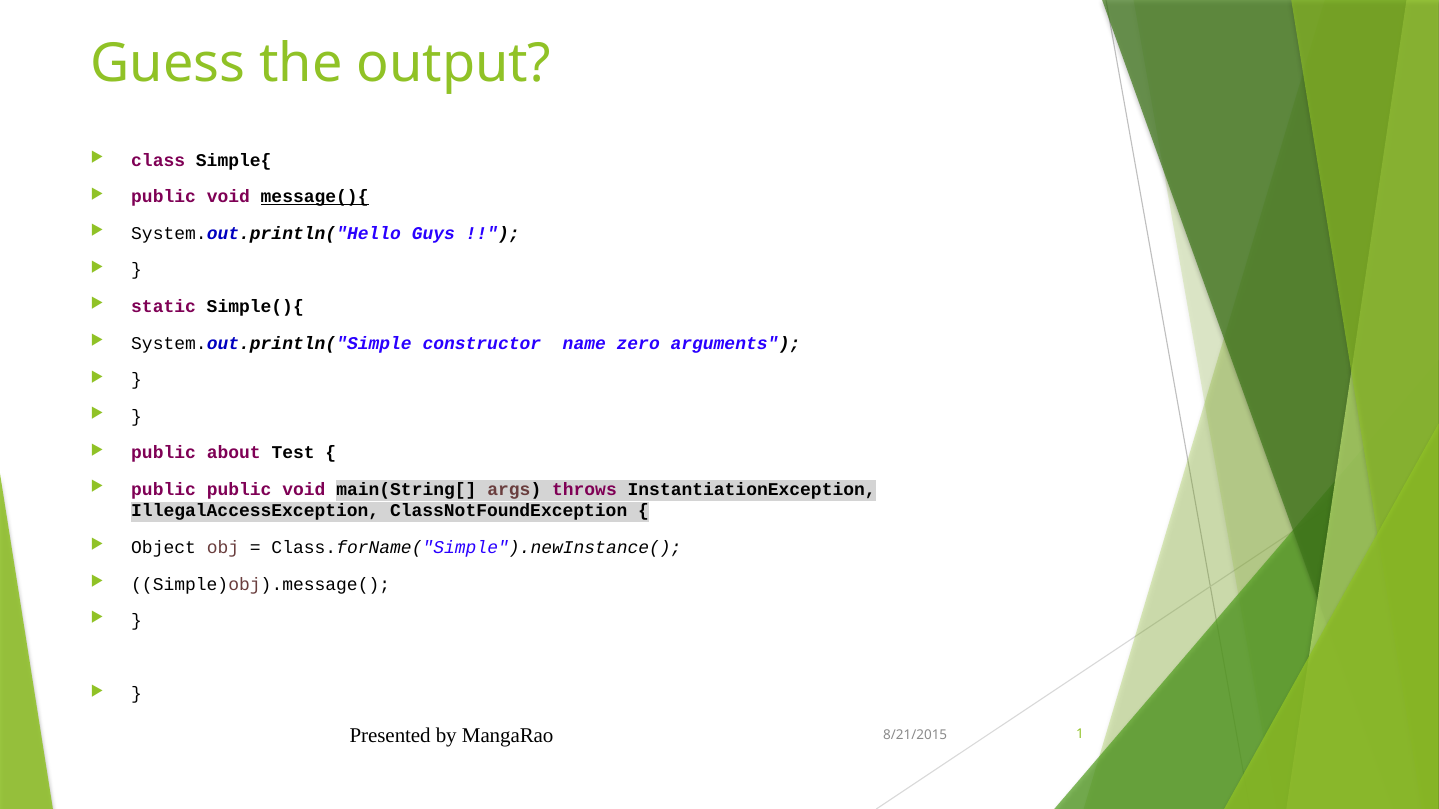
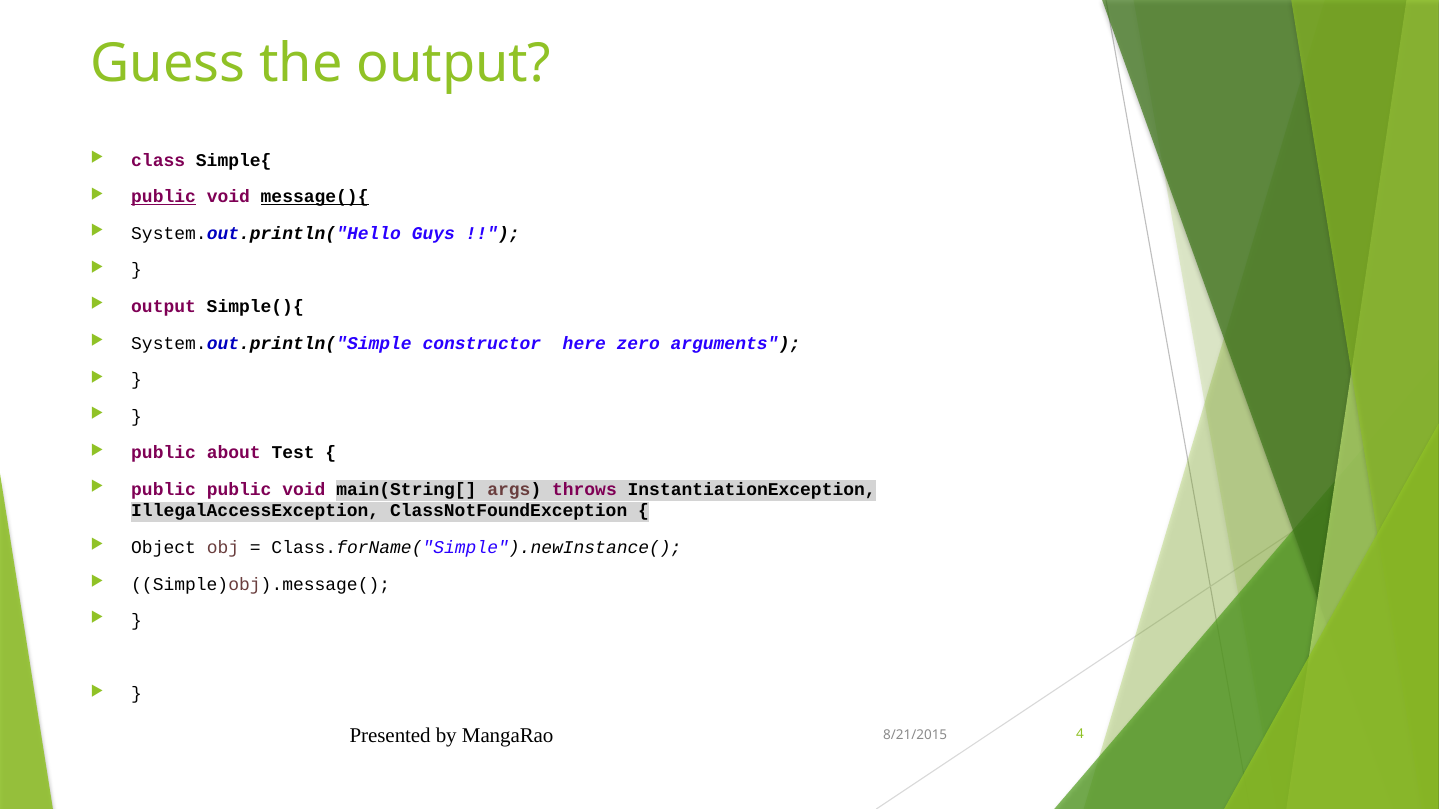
public underline: none -> present (164, 197)
static: static -> output (164, 307)
name: name -> here (584, 343)
1: 1 -> 4 (1080, 734)
